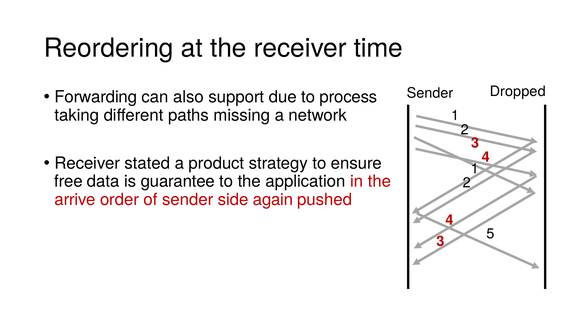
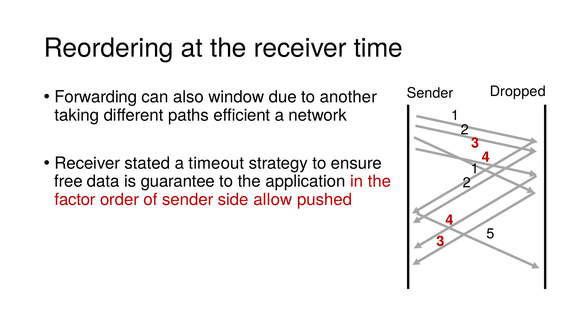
support: support -> window (236, 97)
process: process -> another (348, 97)
missing: missing -> efficient (242, 115)
product: product -> timeout (216, 163)
arrive: arrive -> factor (75, 199)
again: again -> allow (273, 199)
